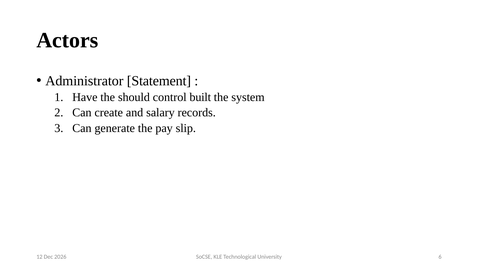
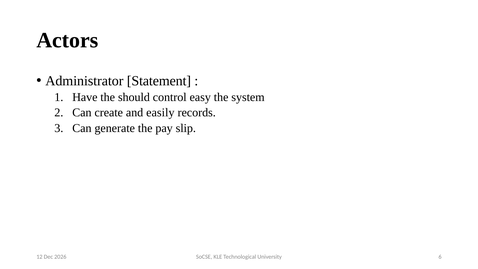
built: built -> easy (200, 97)
salary: salary -> easily (160, 113)
